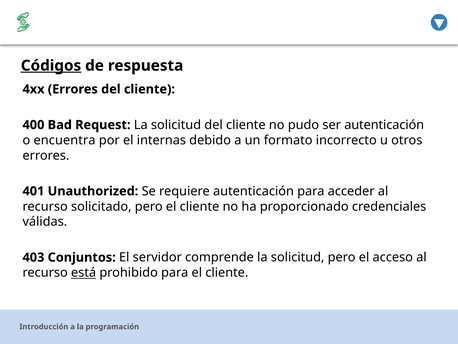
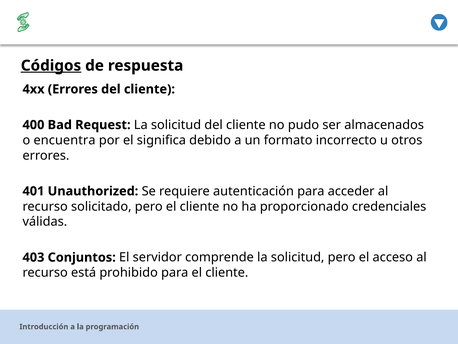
ser autenticación: autenticación -> almacenados (384, 125)
internas: internas -> significa (161, 140)
está underline: present -> none (84, 272)
